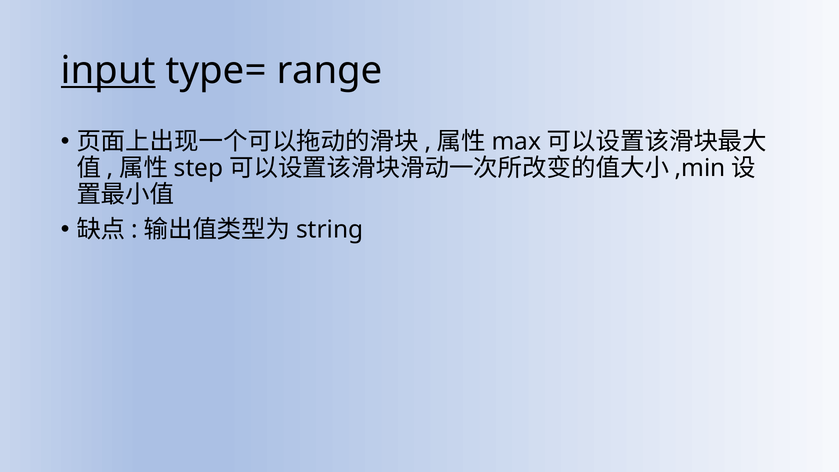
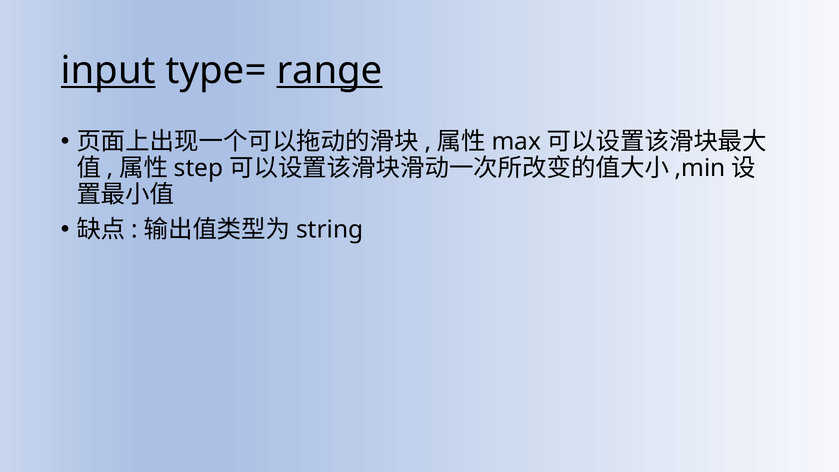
range underline: none -> present (329, 70)
